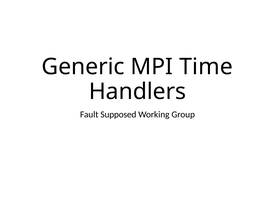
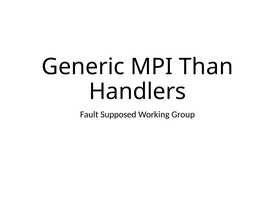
Time: Time -> Than (206, 67)
